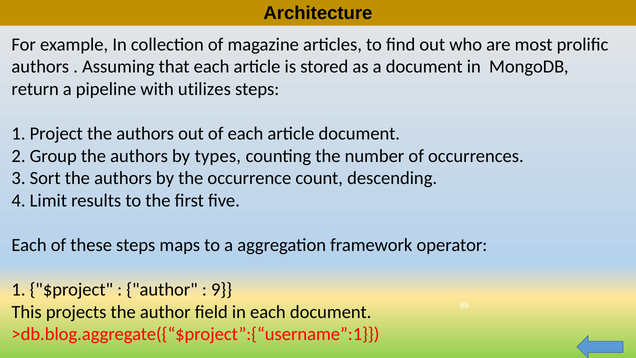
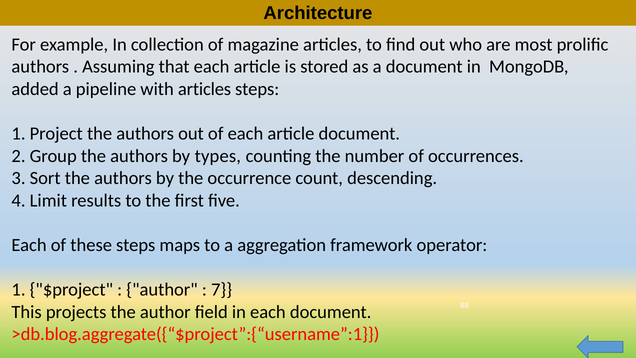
return: return -> added (35, 89)
with utilizes: utilizes -> articles (205, 89)
9: 9 -> 7 (222, 290)
